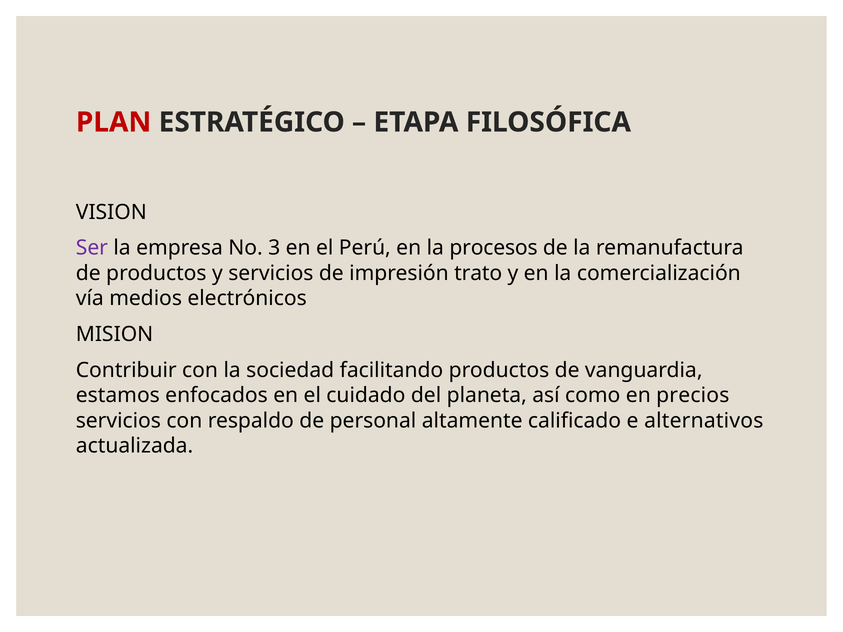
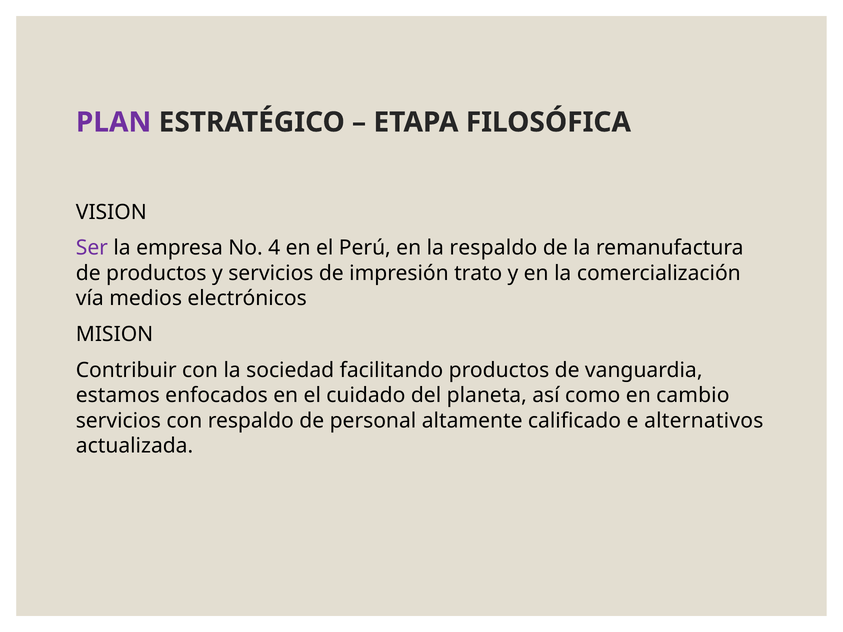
PLAN colour: red -> purple (114, 122)
3: 3 -> 4 (274, 248)
la procesos: procesos -> respaldo (493, 248)
precios: precios -> cambio (693, 396)
